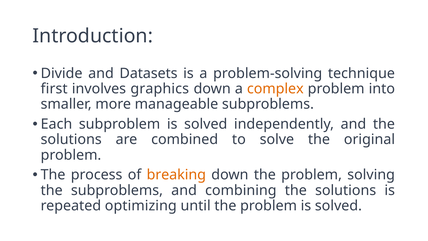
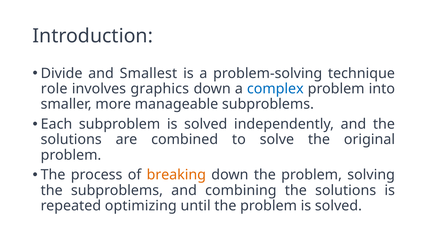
Datasets: Datasets -> Smallest (148, 73)
first: first -> role (54, 89)
complex colour: orange -> blue (275, 89)
